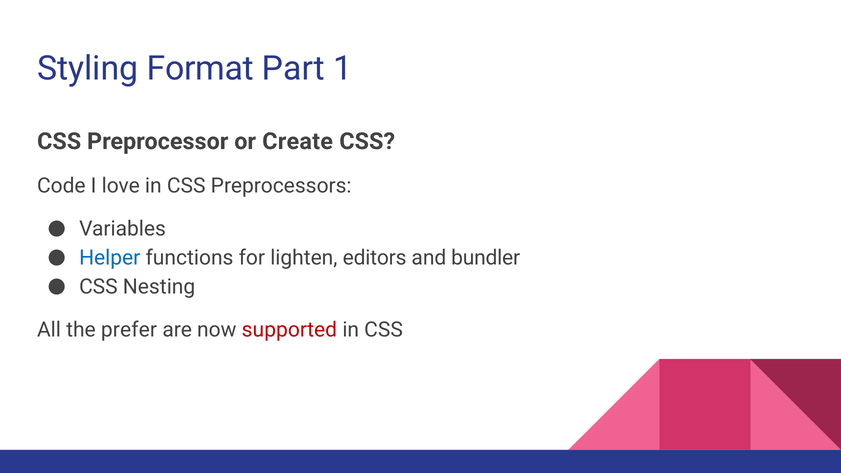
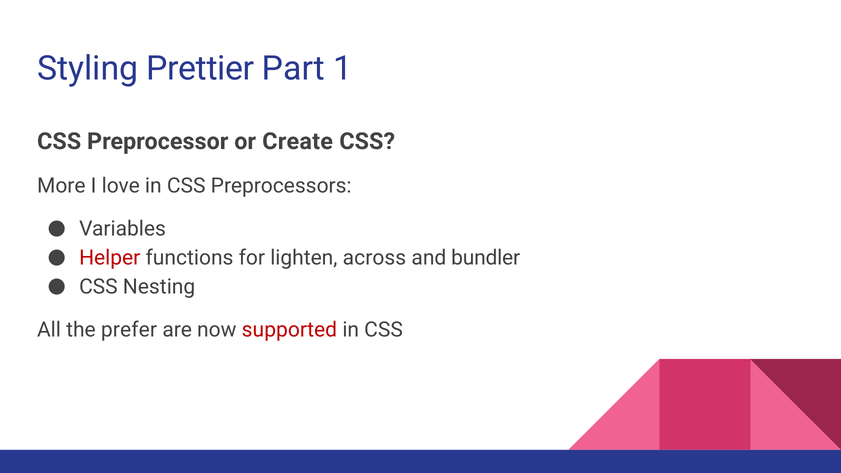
Format: Format -> Prettier (200, 69)
Code: Code -> More (61, 186)
Helper colour: blue -> red (110, 258)
editors: editors -> across (374, 258)
